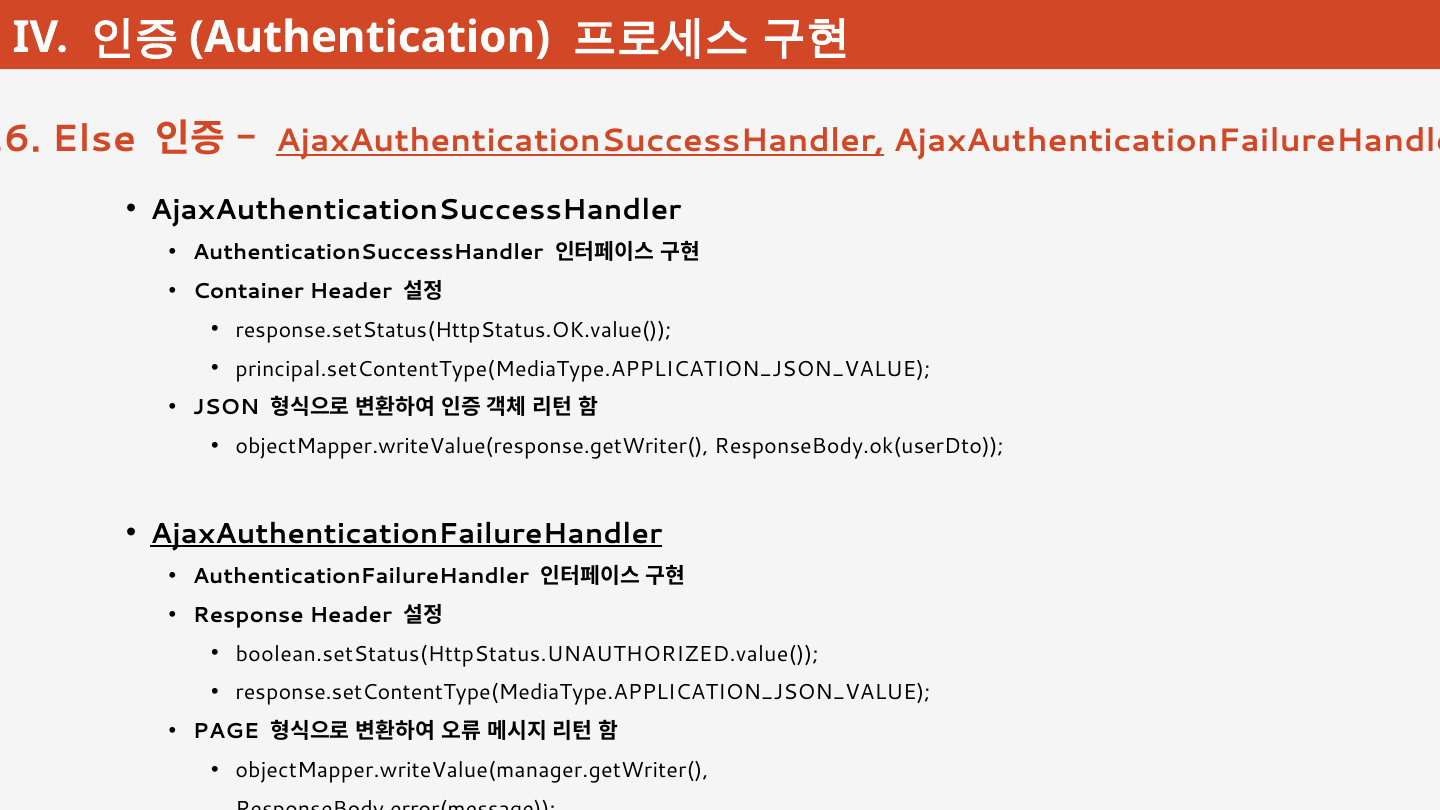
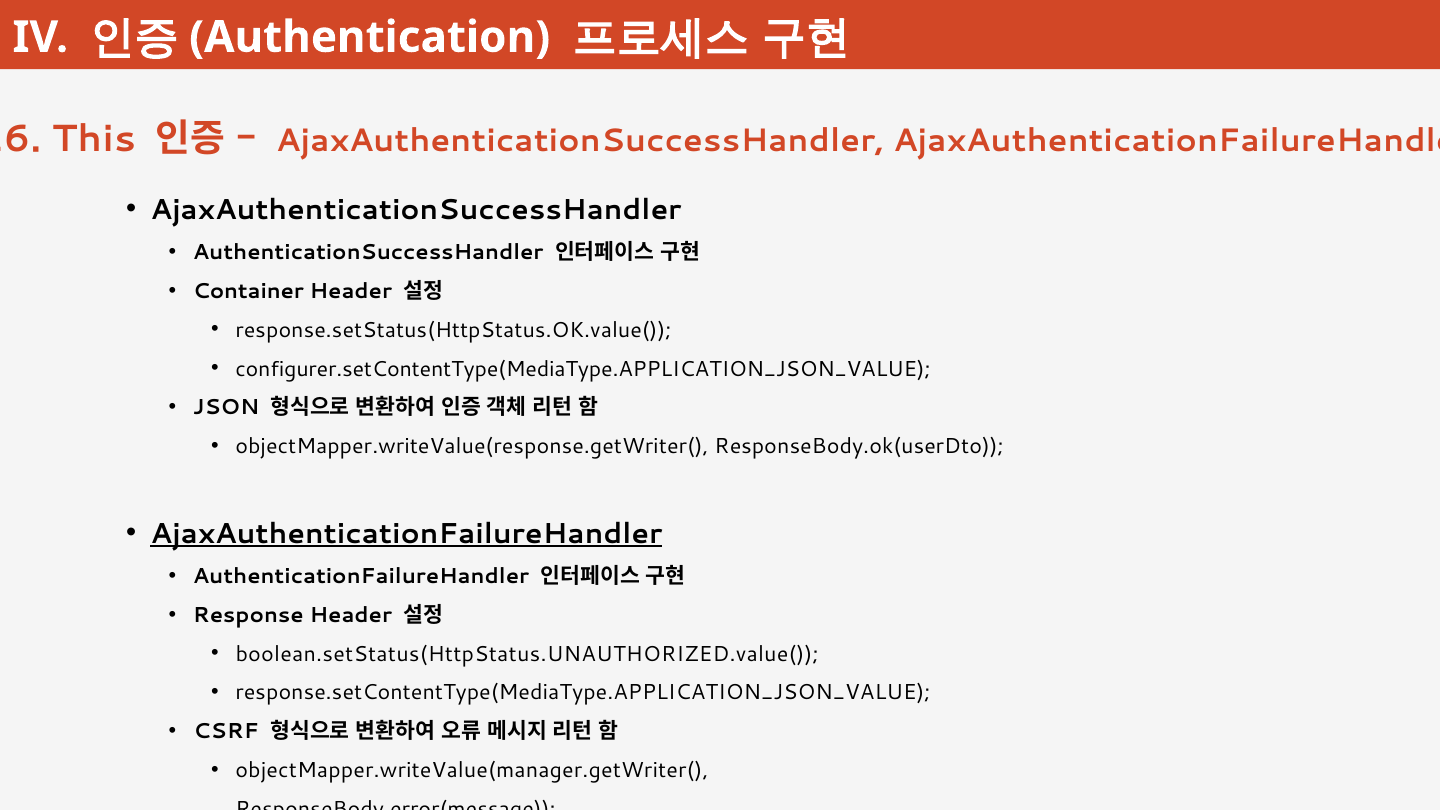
Else: Else -> This (94, 140)
AjaxAuthenticationSuccessHandler underline: present -> none (580, 141)
principal.setContentType(MediaType.APPLICATION_JSON_VALUE: principal.setContentType(MediaType.APPLICATION_JSON_VALUE -> configurer.setContentType(MediaType.APPLICATION_JSON_VALUE (583, 369)
PAGE: PAGE -> CSRF (226, 732)
